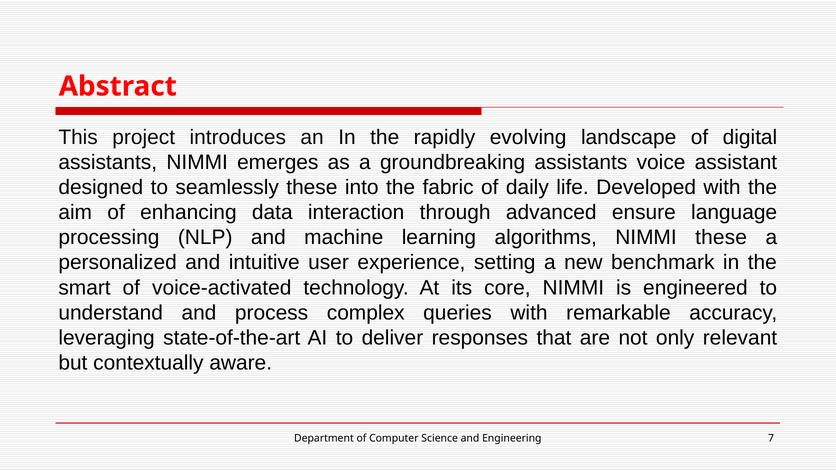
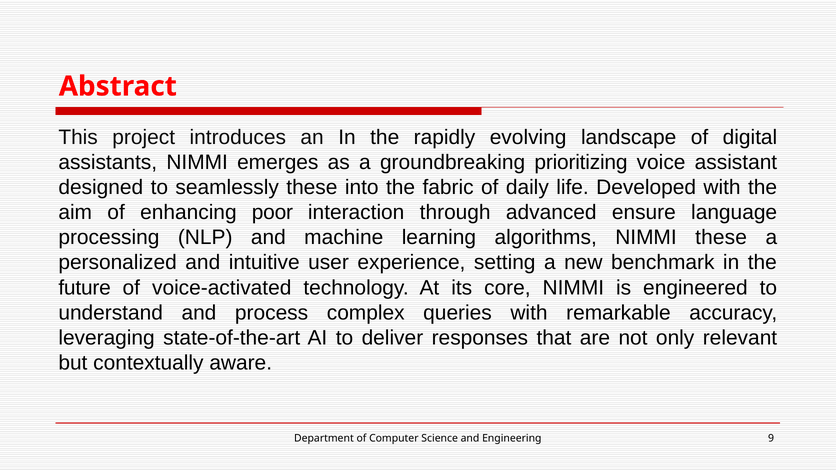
groundbreaking assistants: assistants -> prioritizing (581, 162)
data: data -> poor (272, 213)
smart: smart -> future (85, 288)
7: 7 -> 9 (771, 438)
